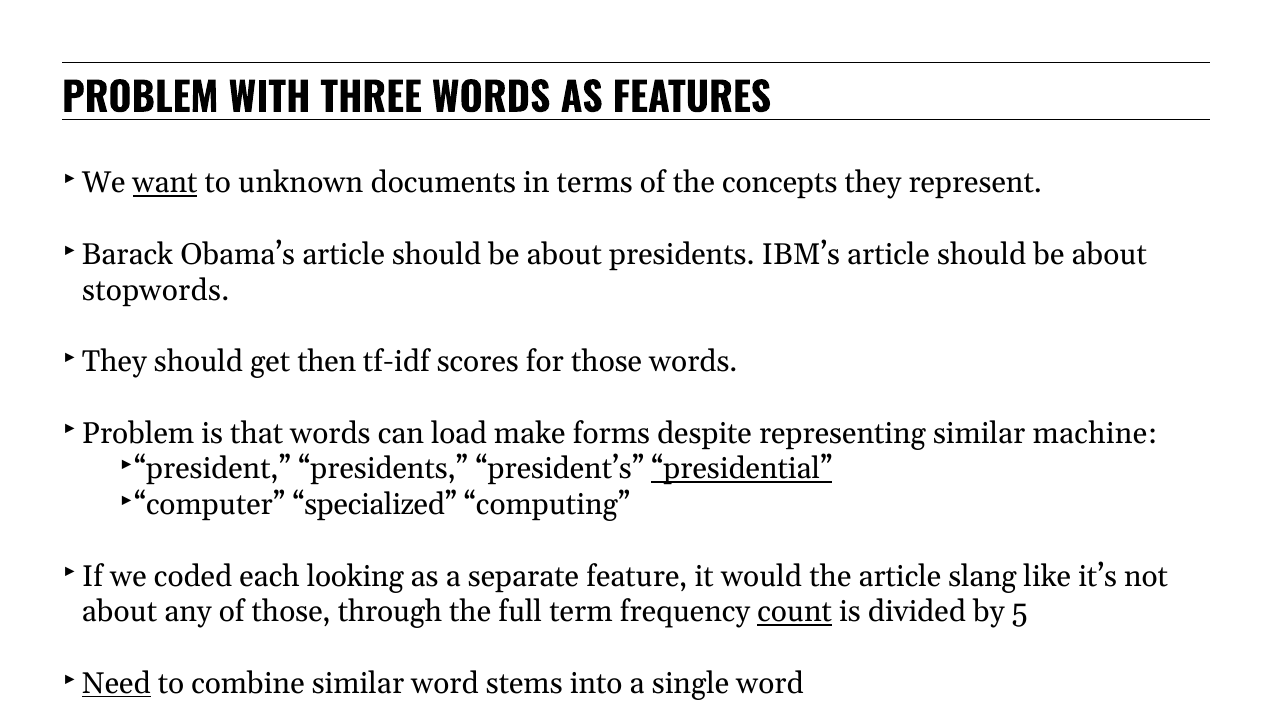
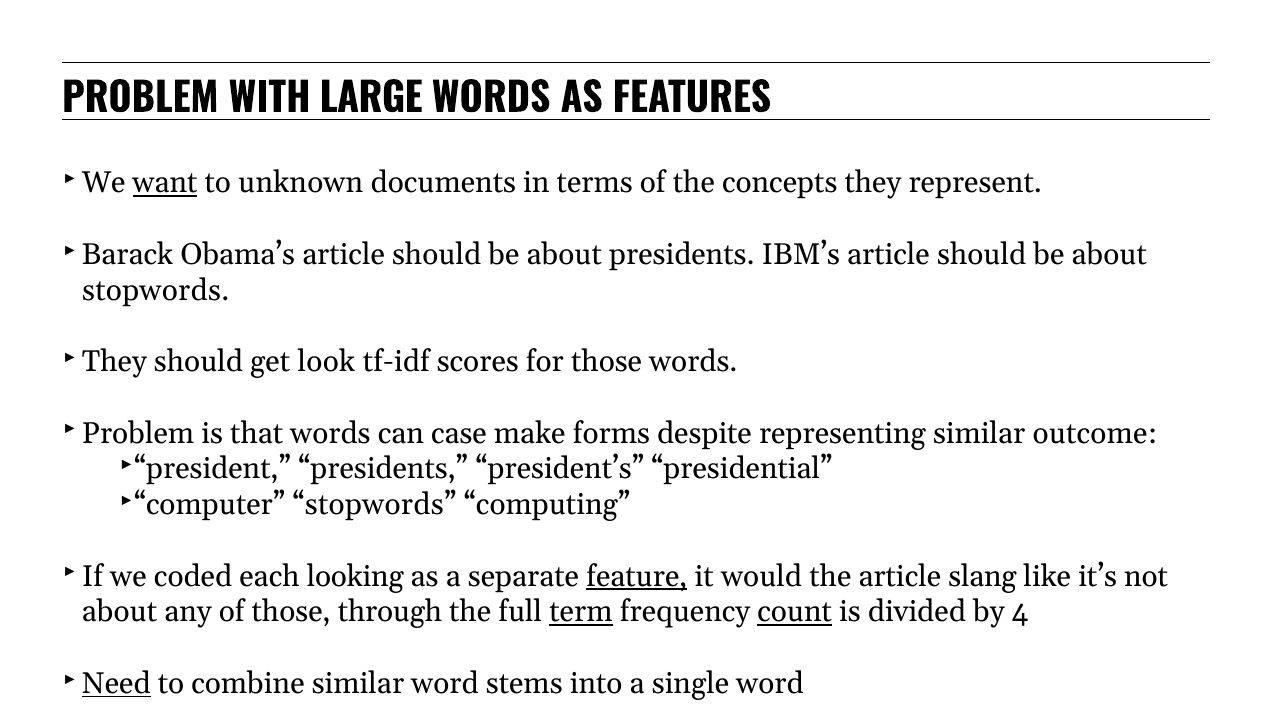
THREE: THREE -> LARGE (371, 99)
then: then -> look (326, 362)
load: load -> case (459, 433)
machine: machine -> outcome (1095, 433)
presidential underline: present -> none (742, 469)
computer specialized: specialized -> stopwords (374, 505)
feature underline: none -> present (637, 577)
term underline: none -> present (581, 612)
5: 5 -> 4 (1020, 612)
